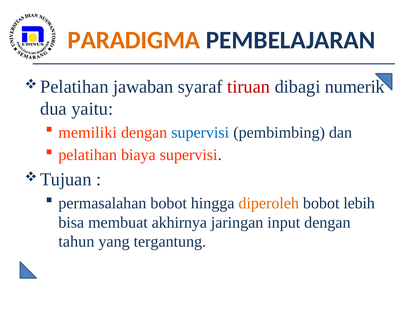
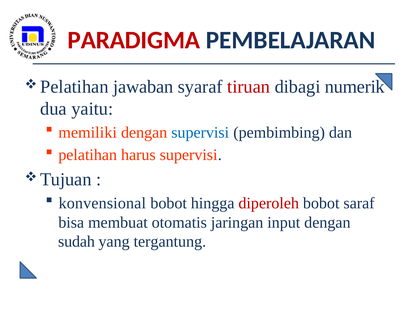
PARADIGMA colour: orange -> red (134, 40)
biaya: biaya -> harus (138, 155)
permasalahan: permasalahan -> konvensional (102, 203)
diperoleh colour: orange -> red (269, 203)
lebih: lebih -> saraf (359, 203)
akhirnya: akhirnya -> otomatis (179, 222)
tahun: tahun -> sudah (76, 241)
